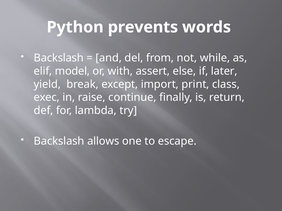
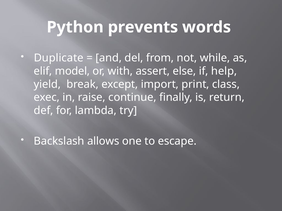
Backslash: Backslash -> Duplicate (59, 58)
later: later -> help (224, 71)
